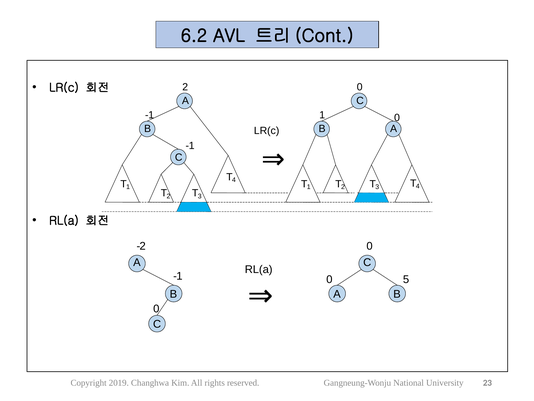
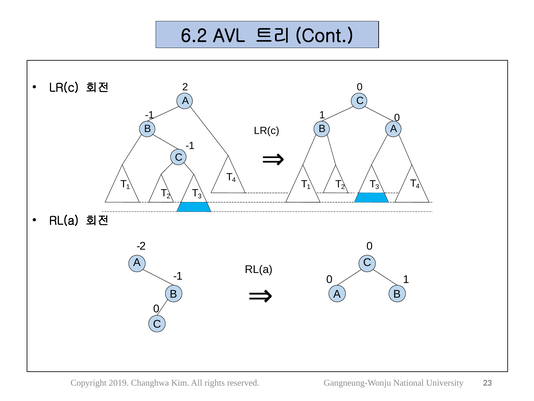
5: 5 -> 1 (406, 279)
